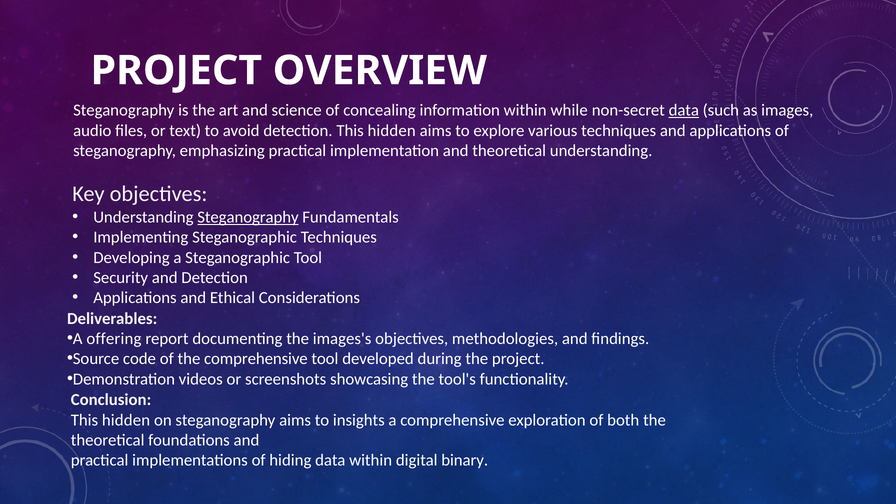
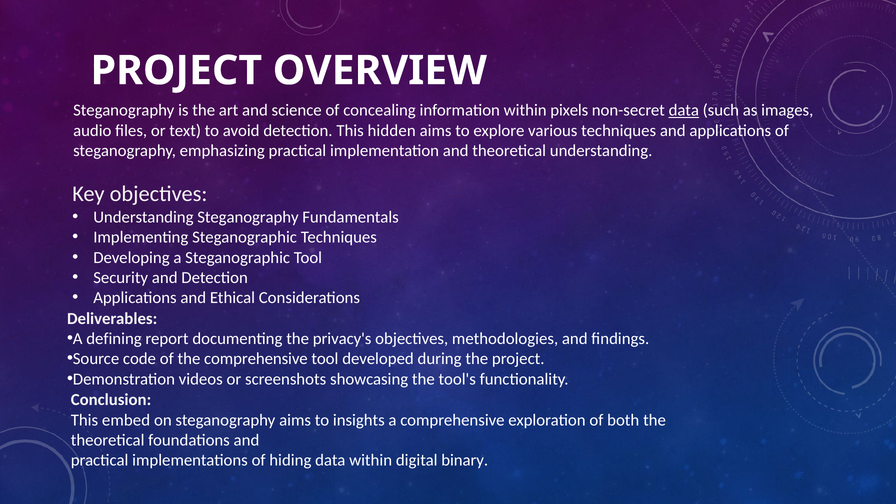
while: while -> pixels (569, 110)
Steganography underline: present -> none (248, 217)
offering: offering -> defining (114, 339)
images's: images's -> privacy's (342, 339)
hidden: hidden -> embed (126, 420)
